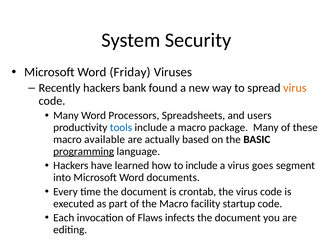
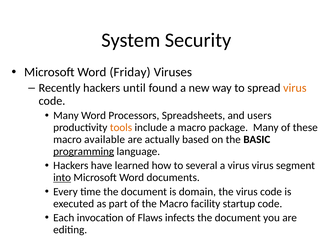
bank: bank -> until (134, 88)
tools colour: blue -> orange (121, 128)
to include: include -> several (202, 166)
virus goes: goes -> virus (263, 166)
into underline: none -> present (62, 178)
crontab: crontab -> domain (197, 192)
